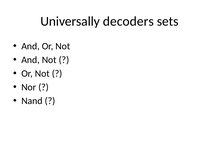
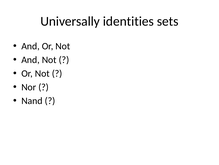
decoders: decoders -> identities (128, 21)
